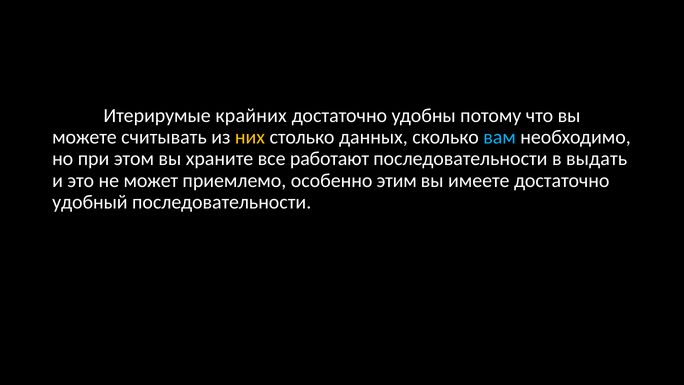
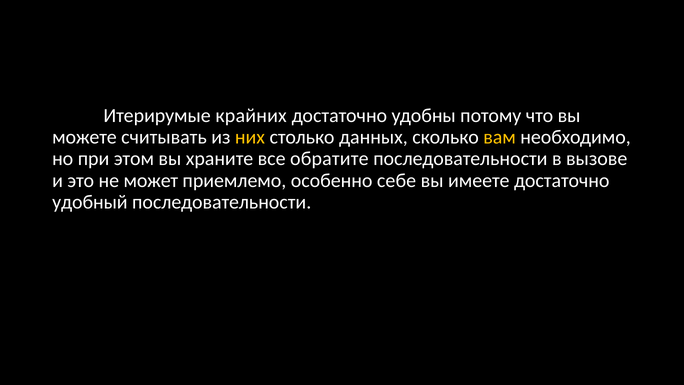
вам colour: light blue -> yellow (500, 137)
работают: работают -> обратите (329, 159)
выдать: выдать -> вызове (597, 159)
этим: этим -> себе (397, 180)
